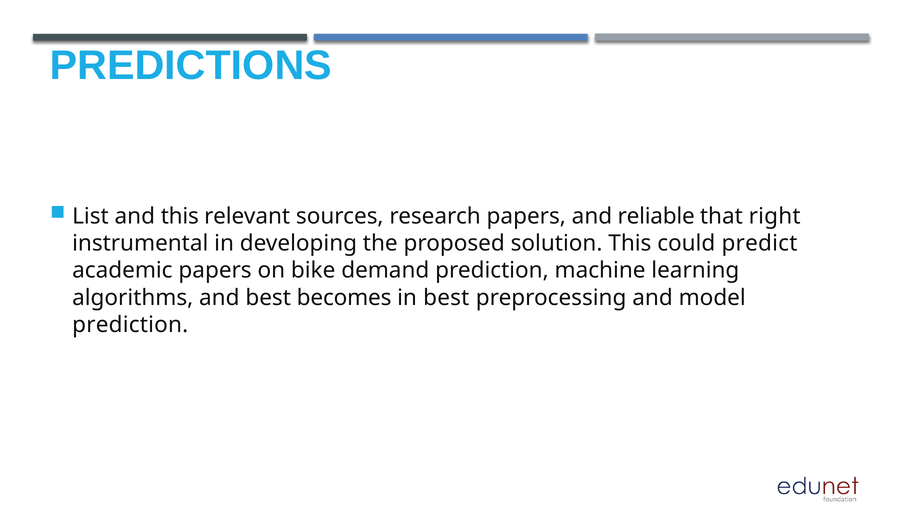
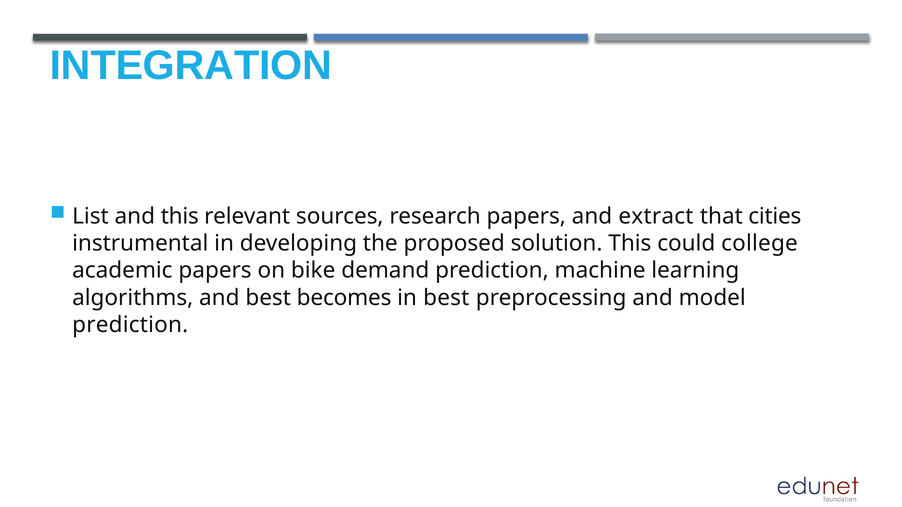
PREDICTIONS: PREDICTIONS -> INTEGRATION (191, 66)
reliable: reliable -> extract (656, 217)
right: right -> cities (775, 217)
predict: predict -> college (759, 244)
